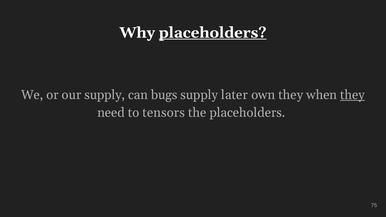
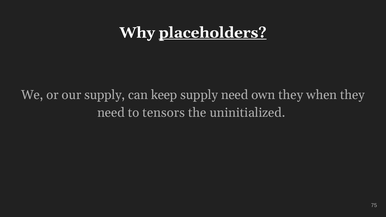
bugs: bugs -> keep (164, 95)
supply later: later -> need (235, 95)
they underline: present -> none (352, 95)
the placeholders: placeholders -> uninitialized (247, 113)
